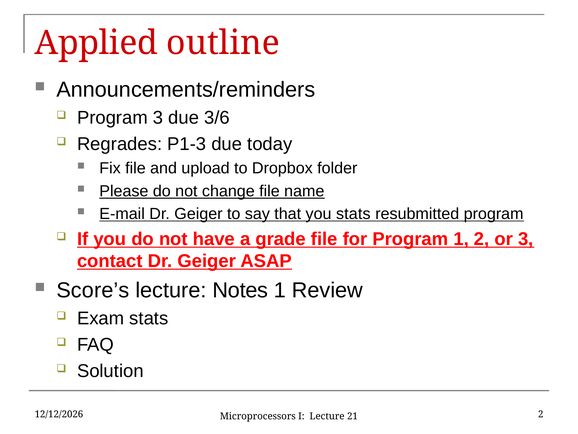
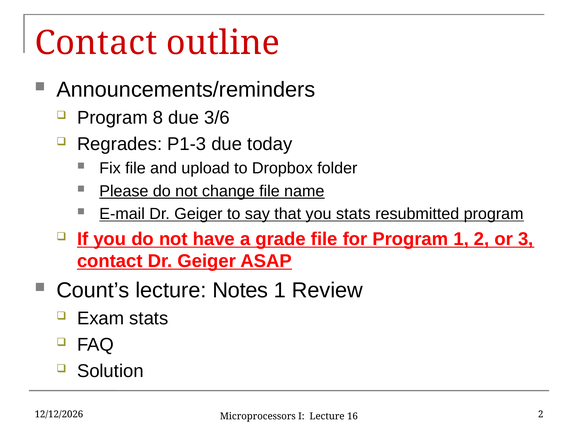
Applied: Applied -> Contact (96, 43)
Program 3: 3 -> 8 (158, 118)
Score’s: Score’s -> Count’s (93, 290)
21: 21 -> 16 (352, 416)
